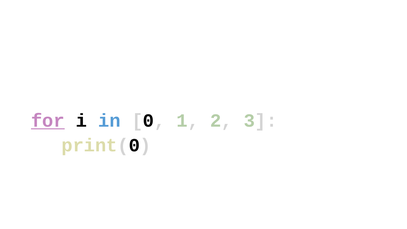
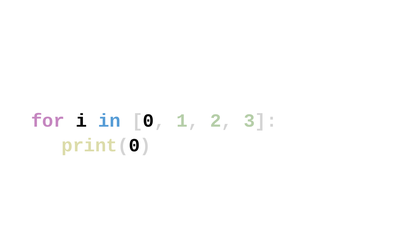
for underline: present -> none (48, 121)
